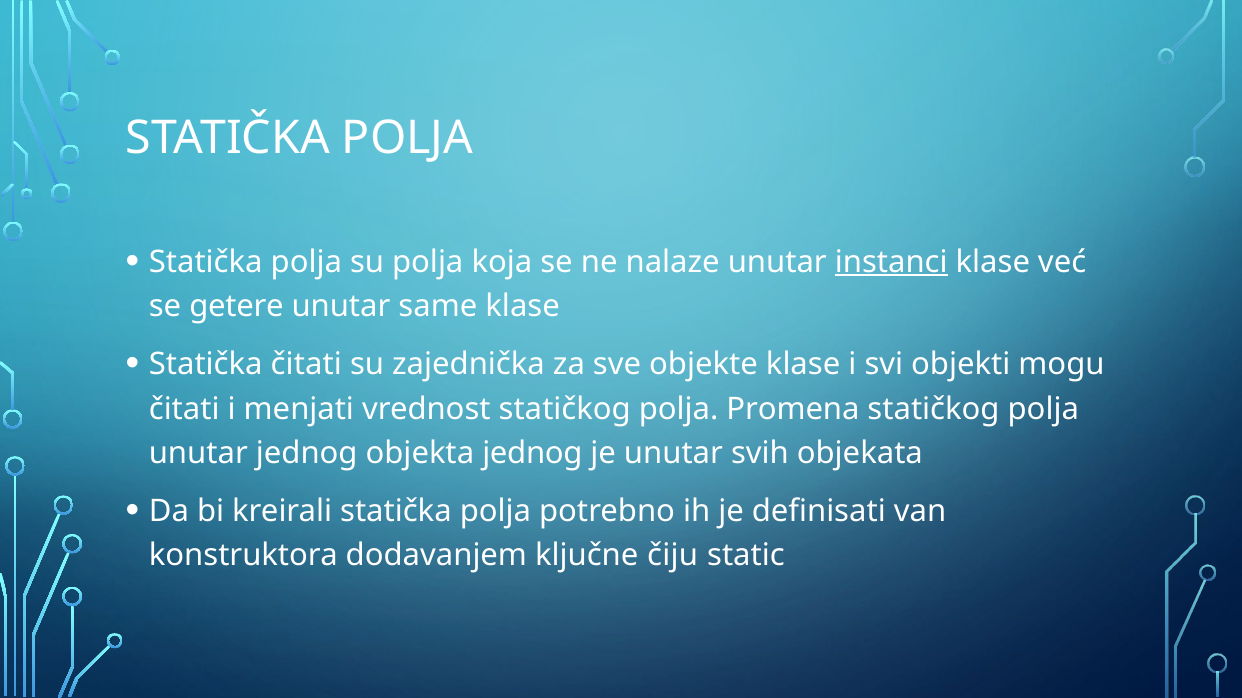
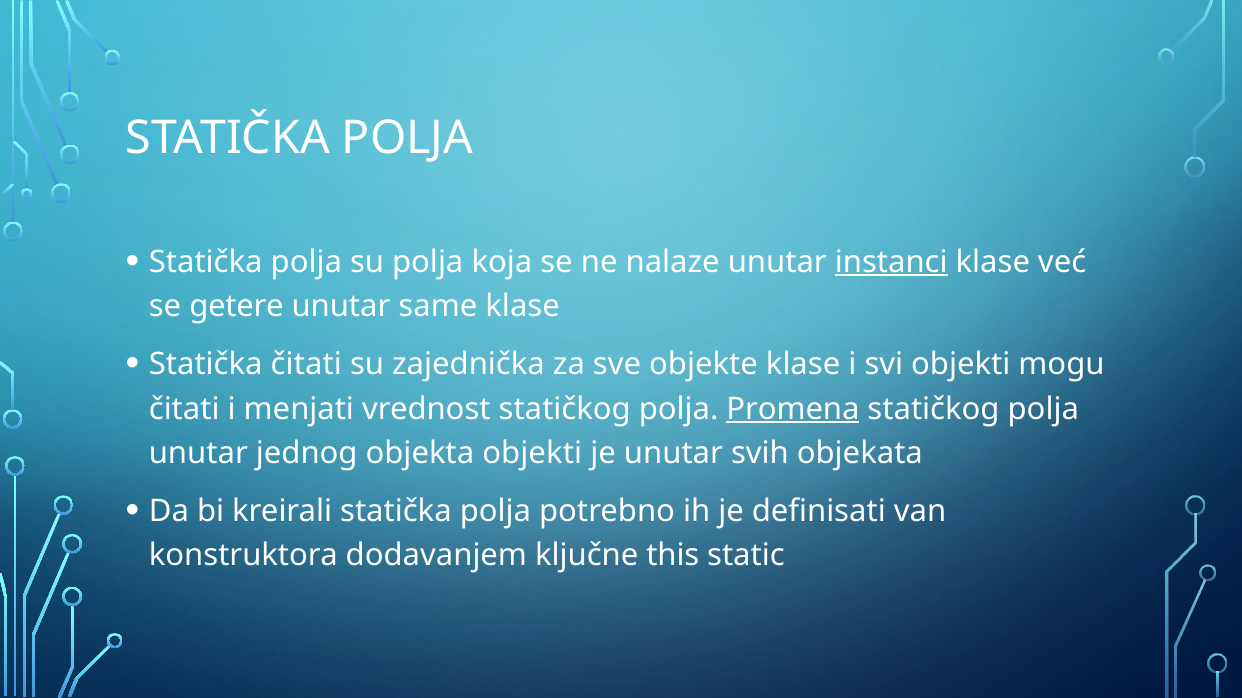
Promena underline: none -> present (793, 409)
objekta jednog: jednog -> objekti (532, 454)
čiju: čiju -> this (673, 556)
